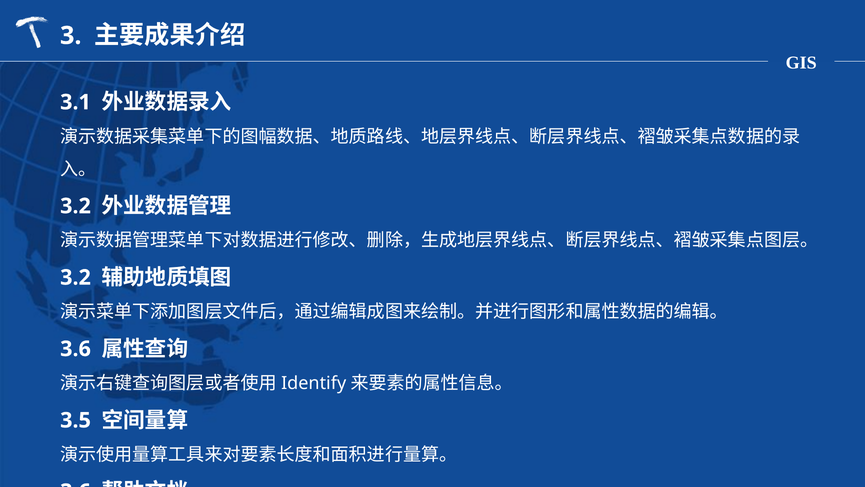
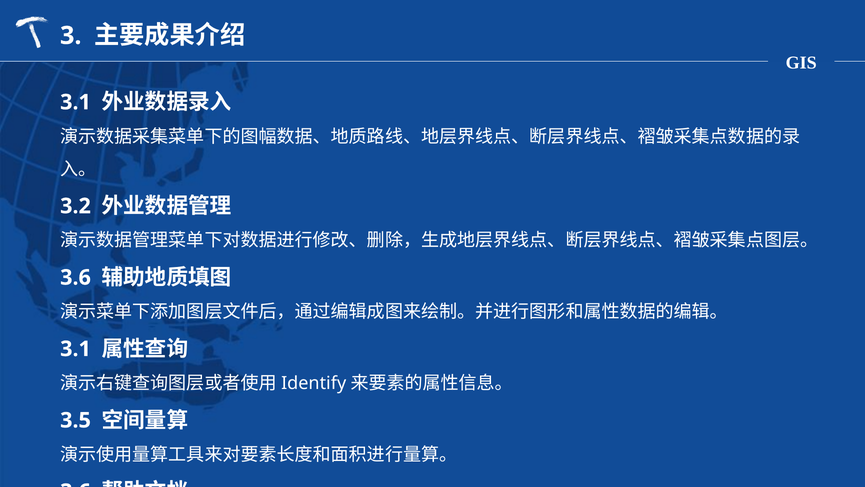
3.2: 3.2 -> 3.6 (76, 277)
3.6: 3.6 -> 3.1 (76, 349)
